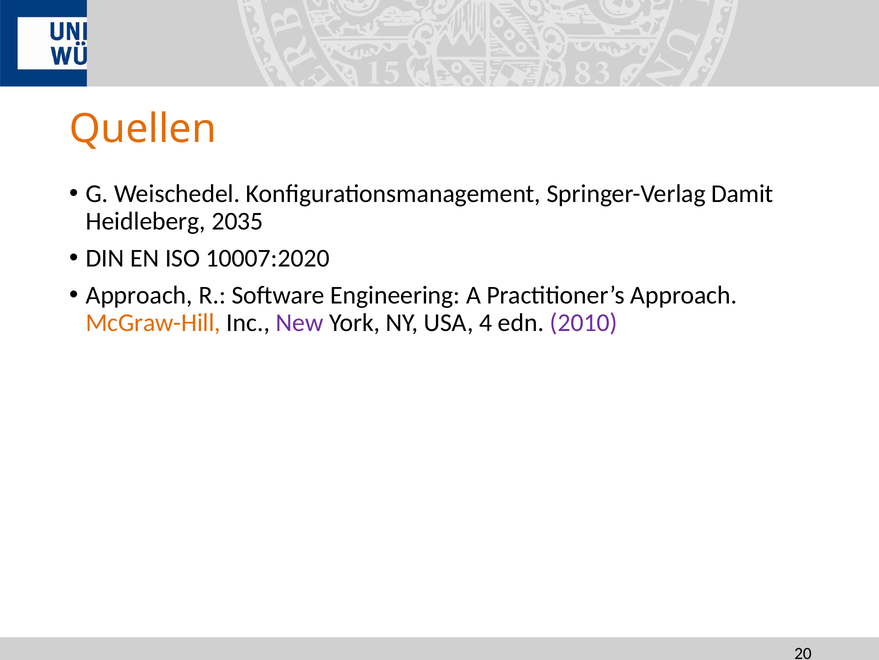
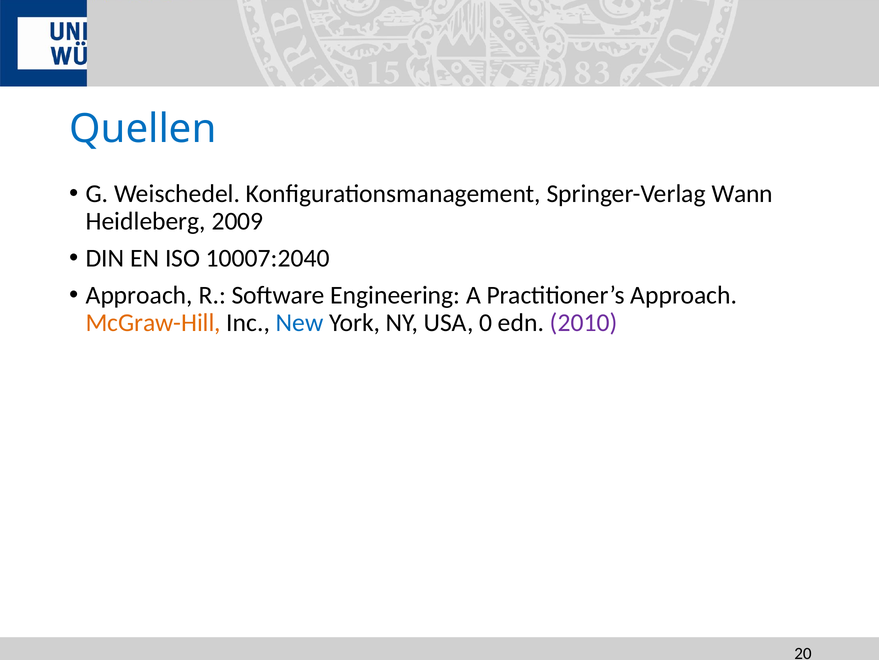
Quellen colour: orange -> blue (143, 129)
Damit: Damit -> Wann (742, 194)
2035: 2035 -> 2009 (237, 221)
10007:2020: 10007:2020 -> 10007:2040 (268, 258)
New colour: purple -> blue (300, 323)
4: 4 -> 0 (486, 323)
